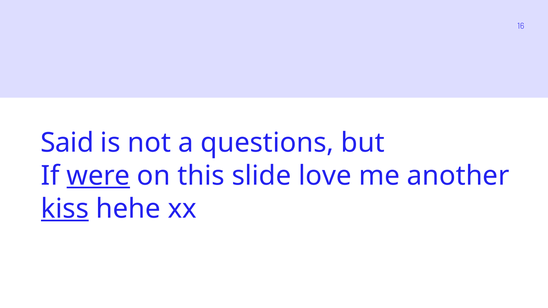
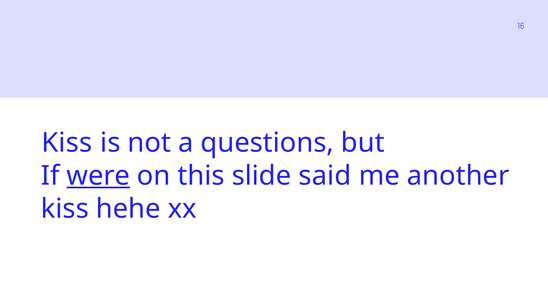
Said: Said -> Kiss (67, 143)
love: love -> said (325, 176)
kiss underline: present -> none (65, 209)
